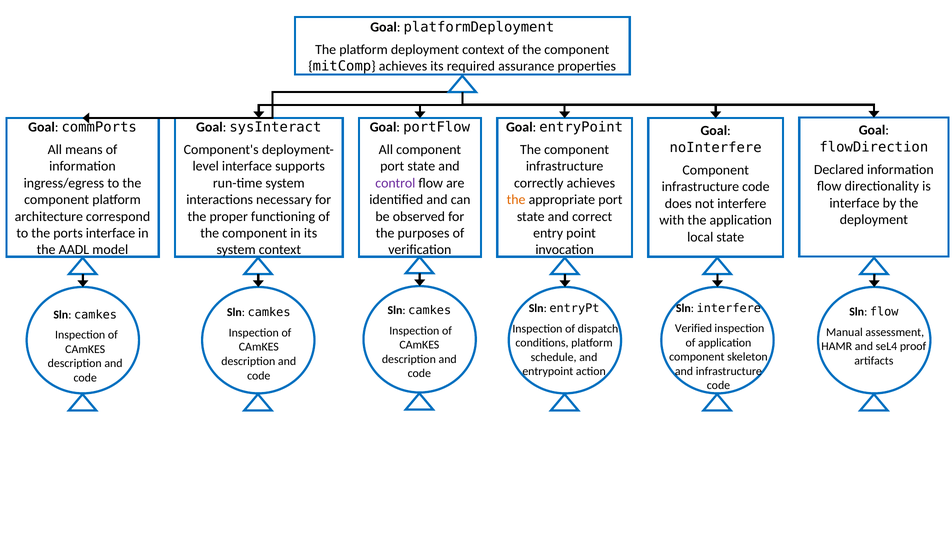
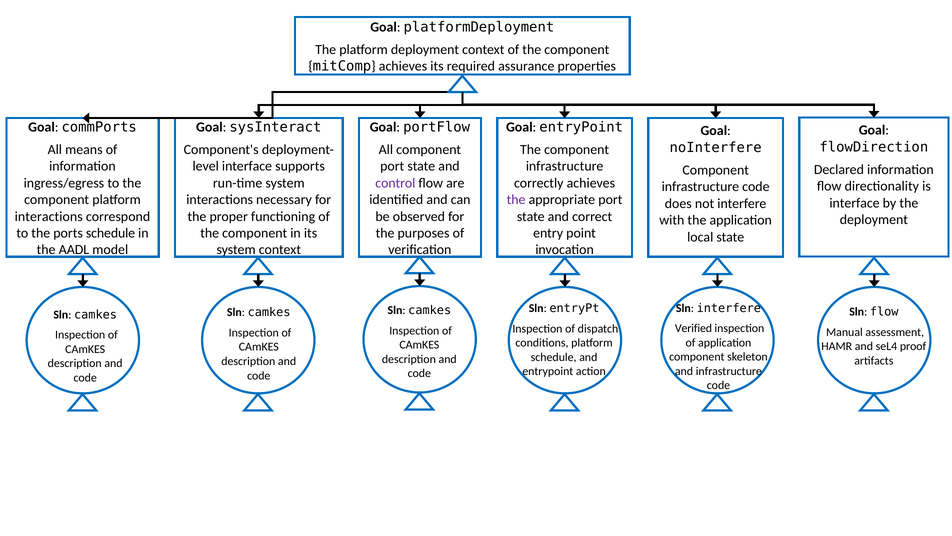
the colour: orange -> purple (516, 200)
architecture: architecture -> interactions (49, 216)
ports interface: interface -> schedule (111, 233)
